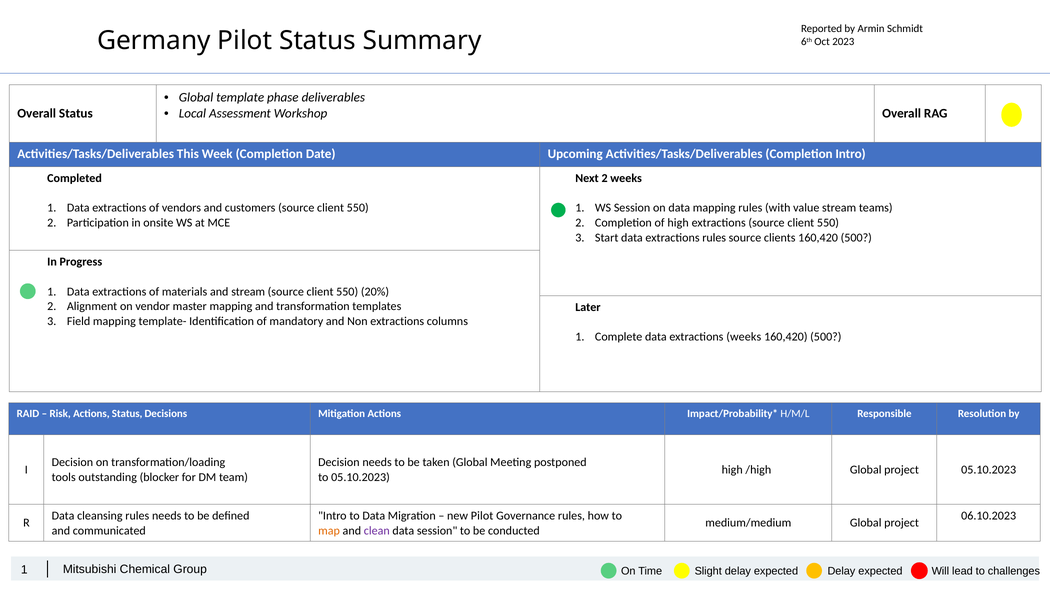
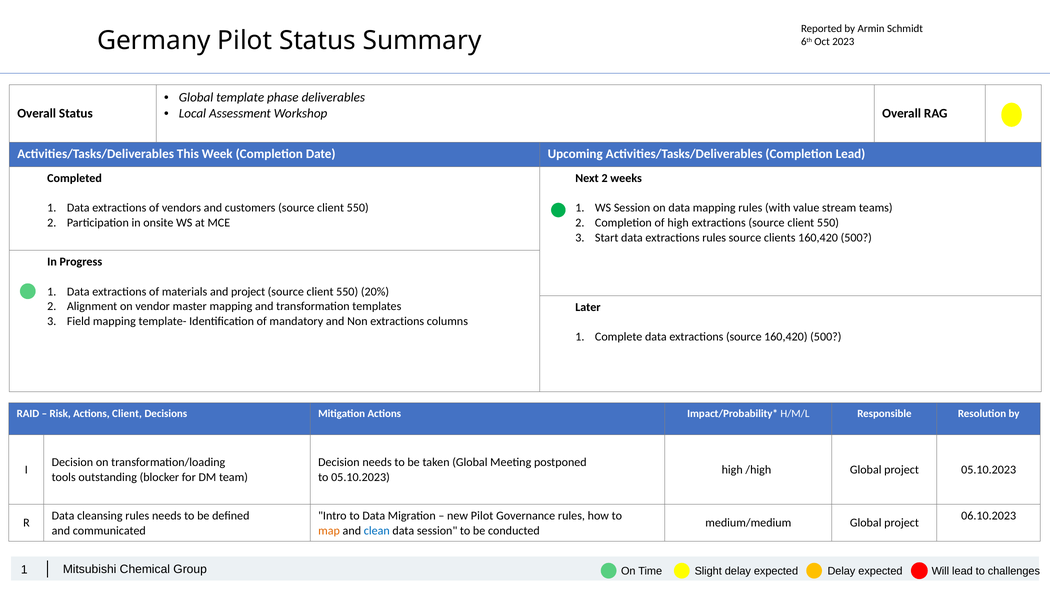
Completion Intro: Intro -> Lead (851, 154)
and stream: stream -> project (248, 291)
data extractions weeks: weeks -> source (744, 337)
Actions Status: Status -> Client (127, 413)
clean colour: purple -> blue (377, 530)
